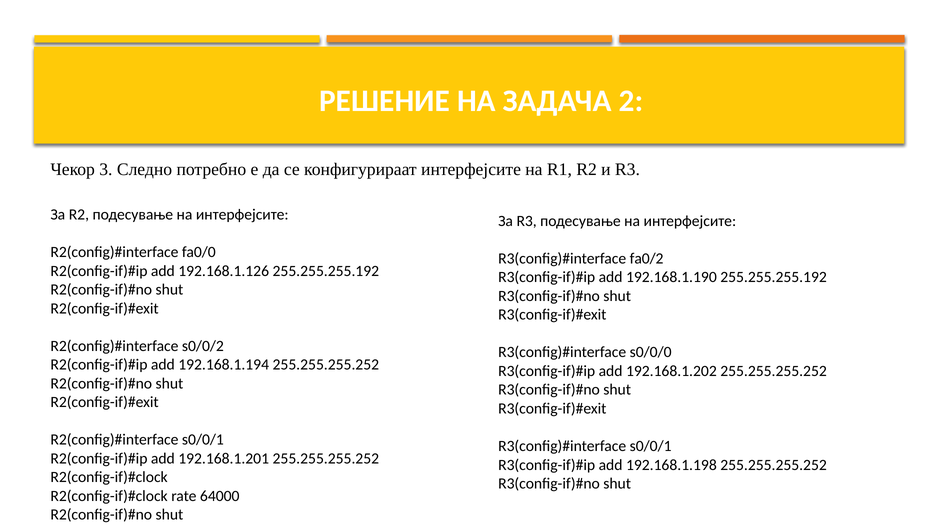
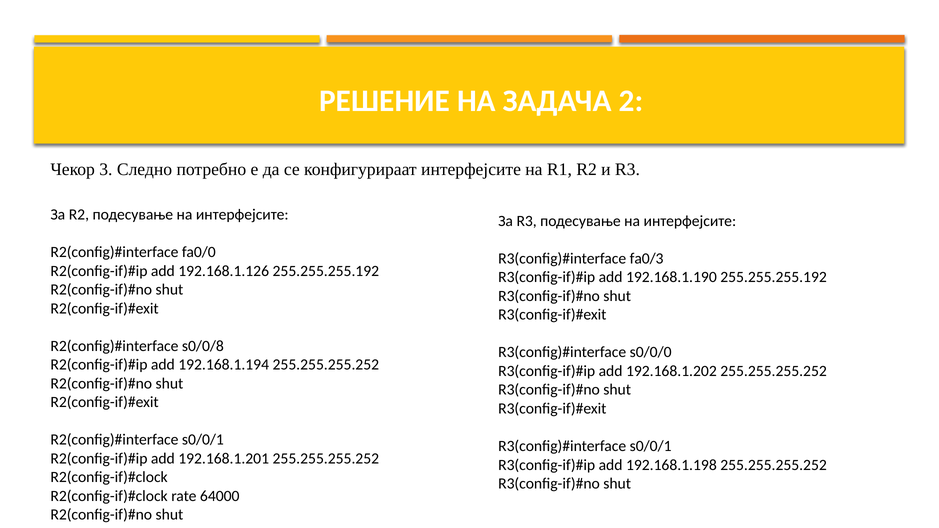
fa0/2: fa0/2 -> fa0/3 (647, 259)
s0/0/2: s0/0/2 -> s0/0/8 (203, 346)
